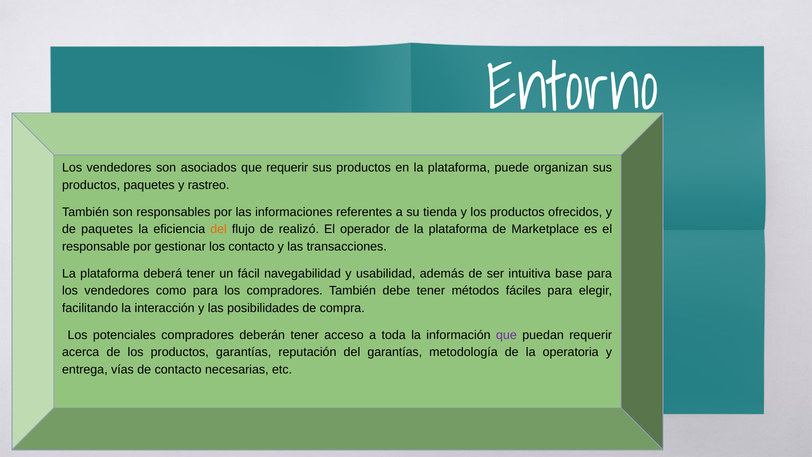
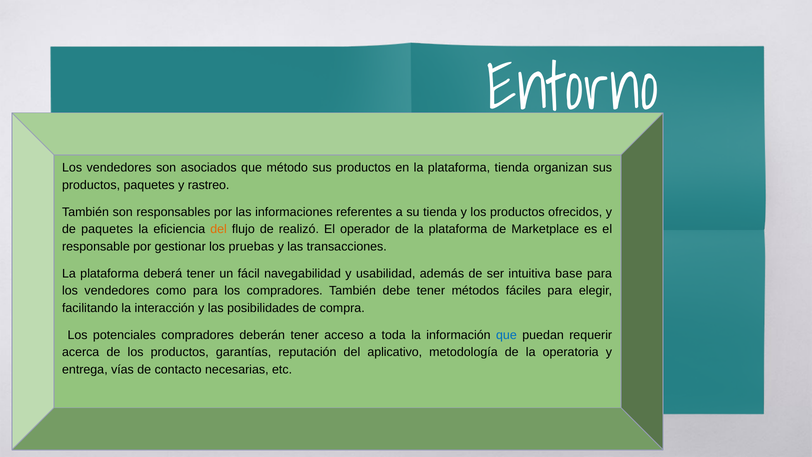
que requerir: requerir -> método (287, 168)
plataforma puede: puede -> tienda (512, 168)
los contacto: contacto -> pruebas (251, 246)
que colour: purple -> blue (506, 335)
del garantías: garantías -> aplicativo (395, 352)
